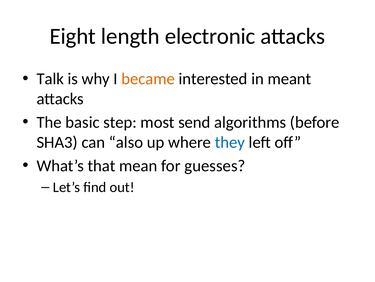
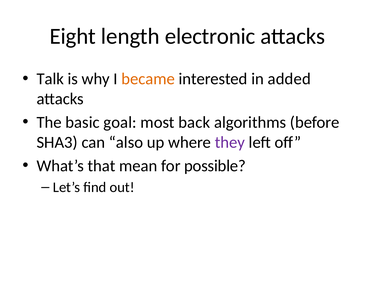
meant: meant -> added (289, 79)
step: step -> goal (120, 122)
send: send -> back (194, 122)
they colour: blue -> purple (230, 142)
guesses: guesses -> possible (215, 165)
